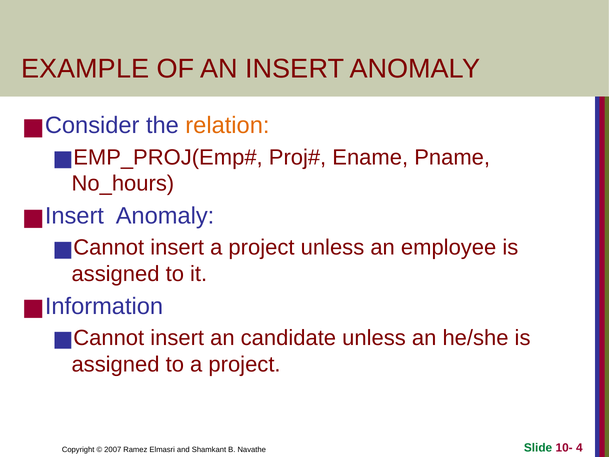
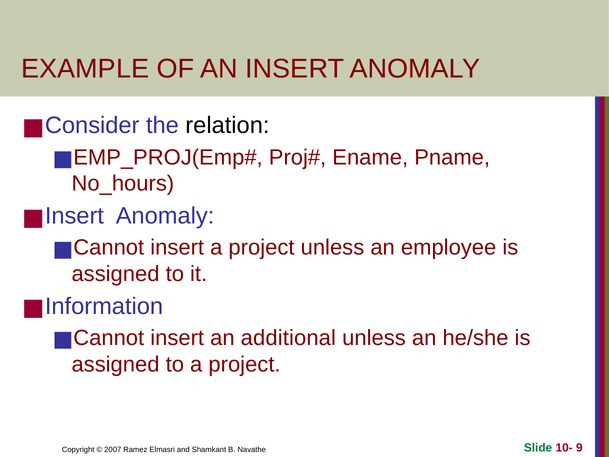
relation colour: orange -> black (227, 125)
candidate: candidate -> additional (288, 338)
4: 4 -> 9 (579, 447)
